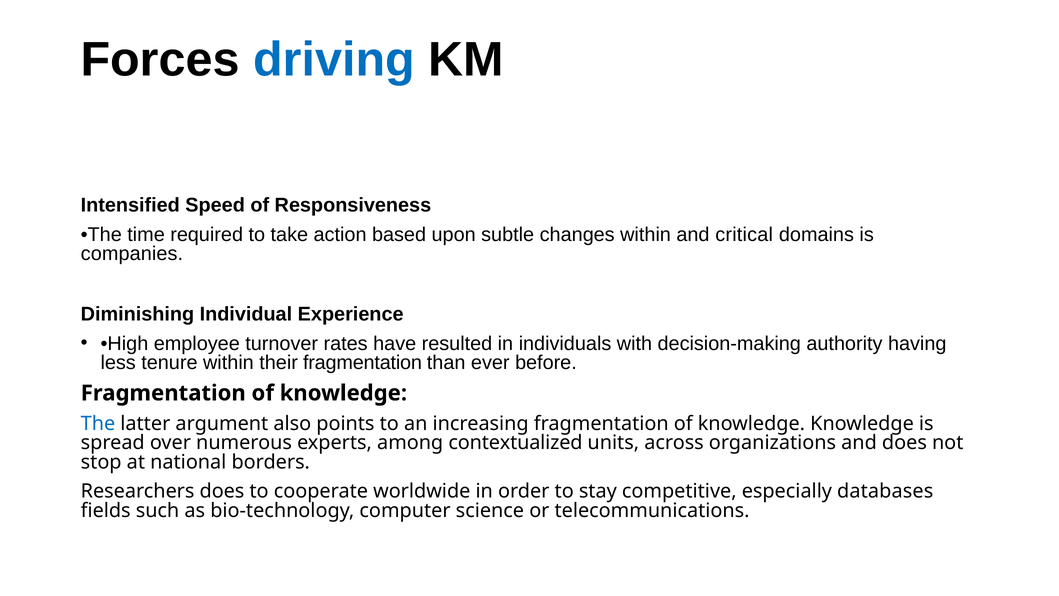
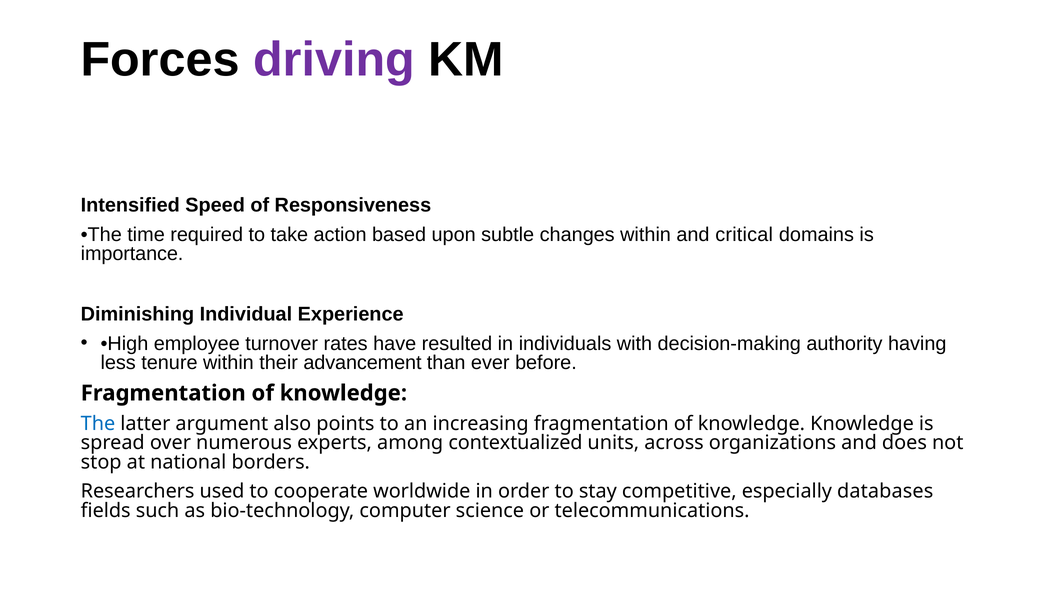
driving colour: blue -> purple (334, 60)
companies: companies -> importance (132, 254)
their fragmentation: fragmentation -> advancement (362, 363)
Researchers does: does -> used (222, 491)
